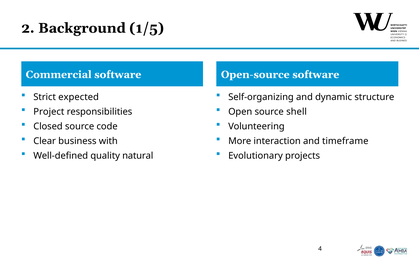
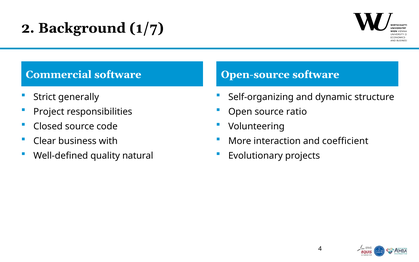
1/5: 1/5 -> 1/7 (147, 28)
expected: expected -> generally (79, 97)
shell: shell -> ratio (297, 112)
timeframe: timeframe -> coefficient (345, 141)
